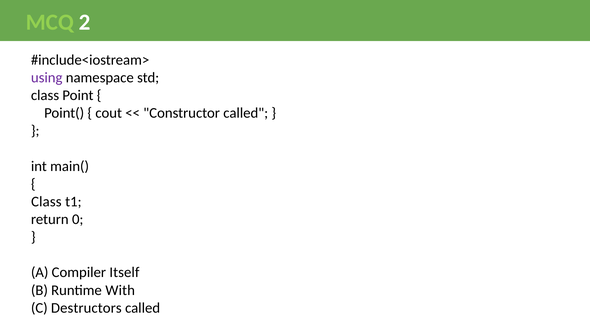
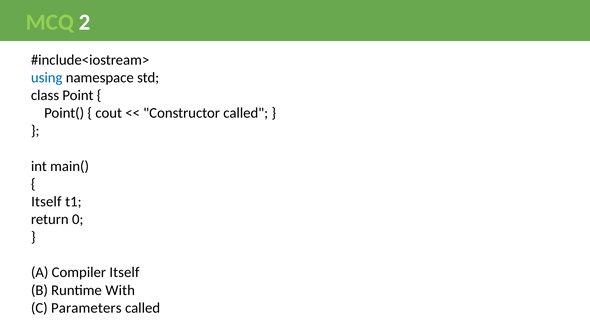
using colour: purple -> blue (47, 78)
Class: Class -> Itself (46, 202)
Destructors: Destructors -> Parameters (86, 308)
